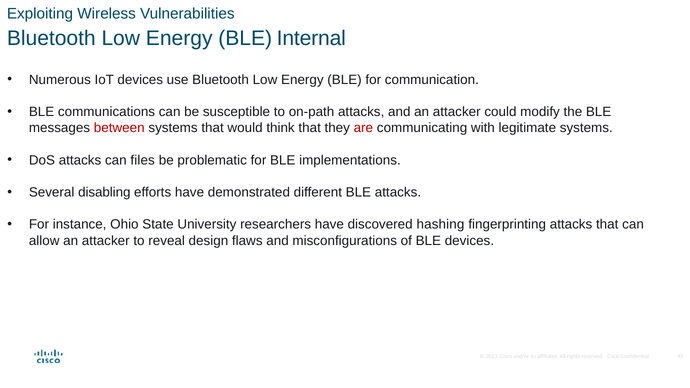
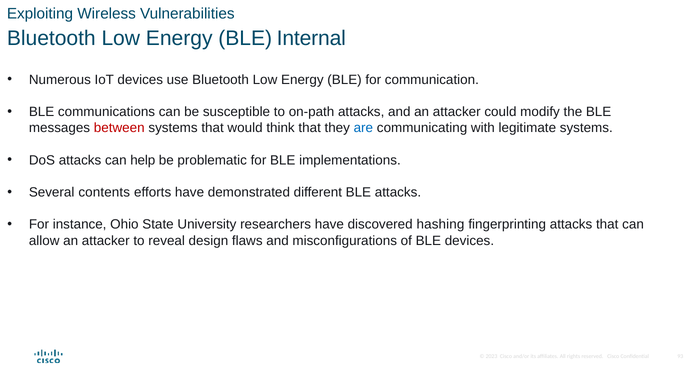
are colour: red -> blue (363, 128)
files: files -> help (143, 160)
disabling: disabling -> contents (104, 192)
